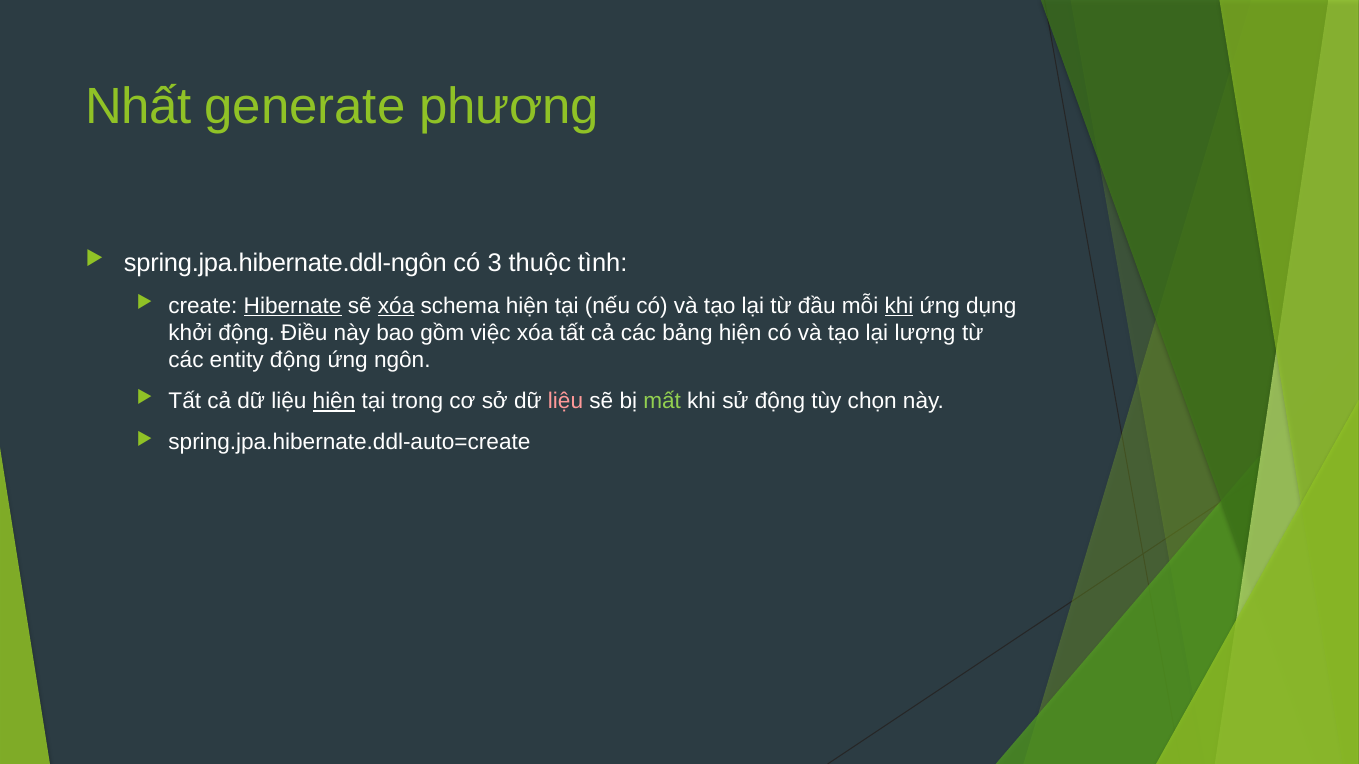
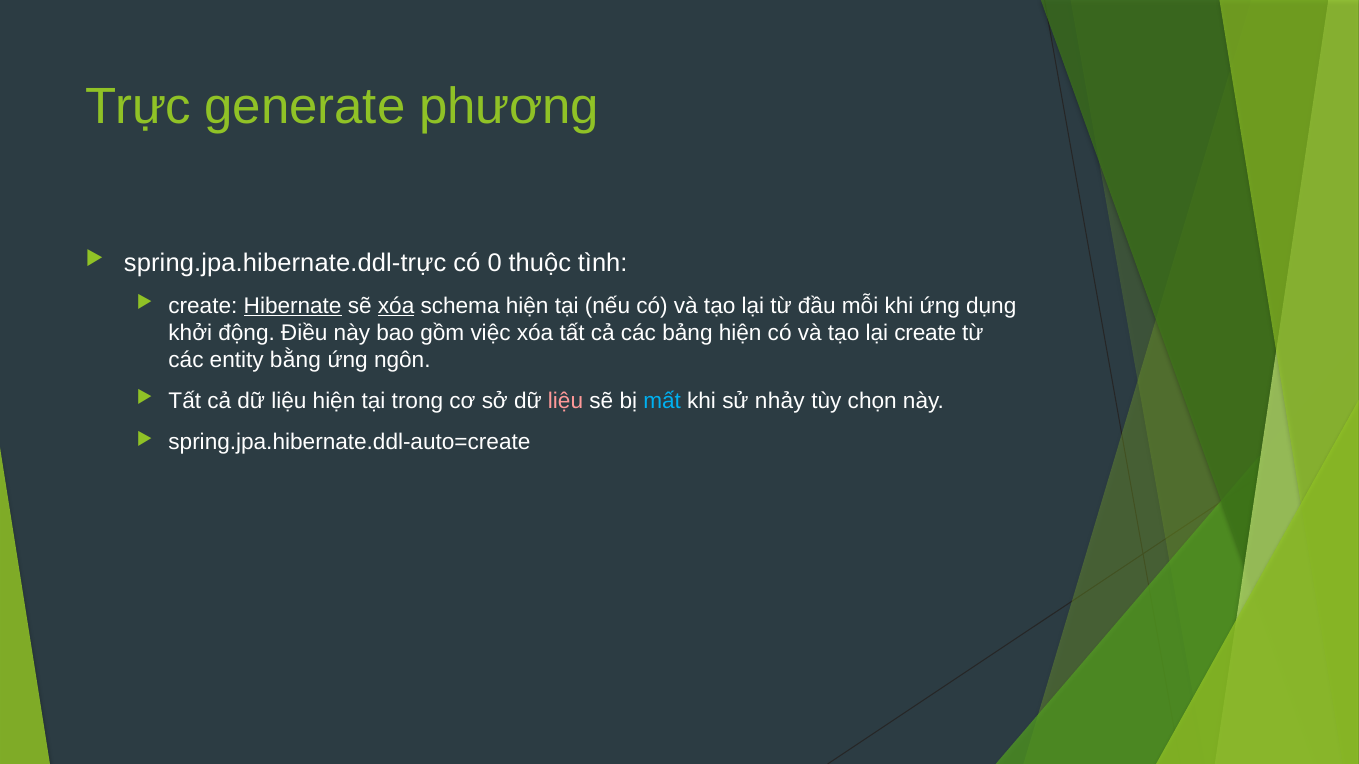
Nhất: Nhất -> Trực (138, 107)
spring.jpa.hibernate.ddl-ngôn: spring.jpa.hibernate.ddl-ngôn -> spring.jpa.hibernate.ddl-trực (285, 263)
3: 3 -> 0 (495, 263)
khi underline: present -> none (899, 306)
lại lượng: lượng -> create (925, 333)
entity động: động -> bằng (295, 360)
hiện underline: present -> none (334, 401)
mất colour: light green -> light blue (662, 401)
sử động: động -> nhảy (780, 401)
